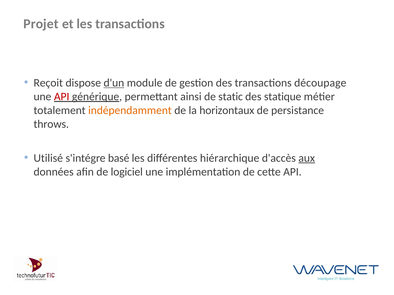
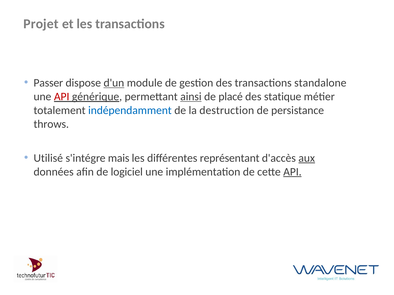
Reçoit: Reçoit -> Passer (48, 83)
découpage: découpage -> standalone (320, 83)
ainsi underline: none -> present (191, 97)
static: static -> placé (231, 97)
indépendamment colour: orange -> blue (130, 111)
horizontaux: horizontaux -> destruction (227, 111)
basé: basé -> mais (119, 158)
hiérarchique: hiérarchique -> représentant (230, 158)
API underline: none -> present (292, 172)
